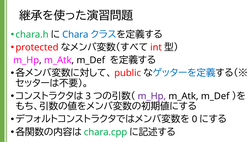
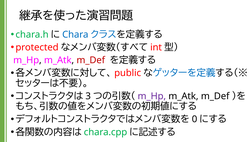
m_Def colour: black -> red (91, 60)
